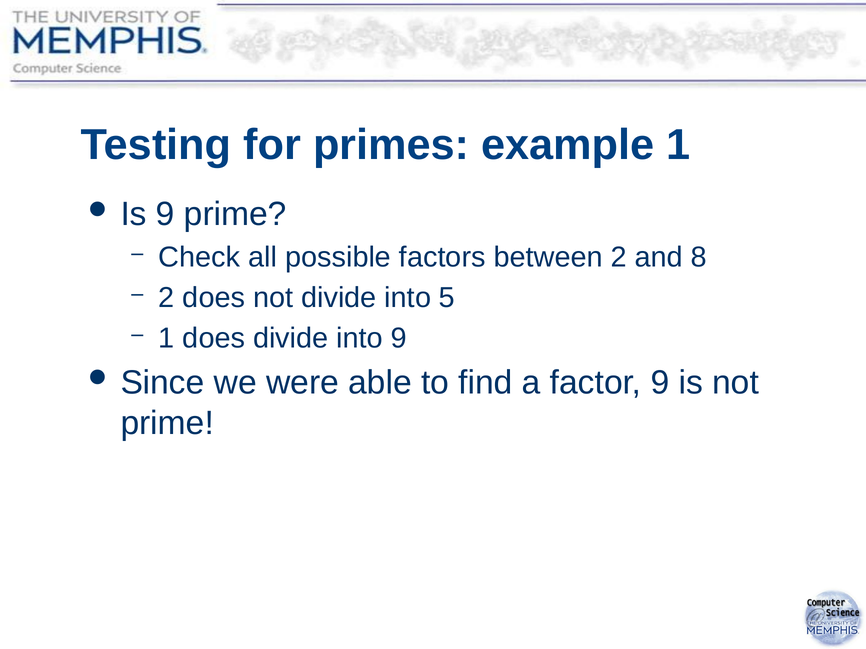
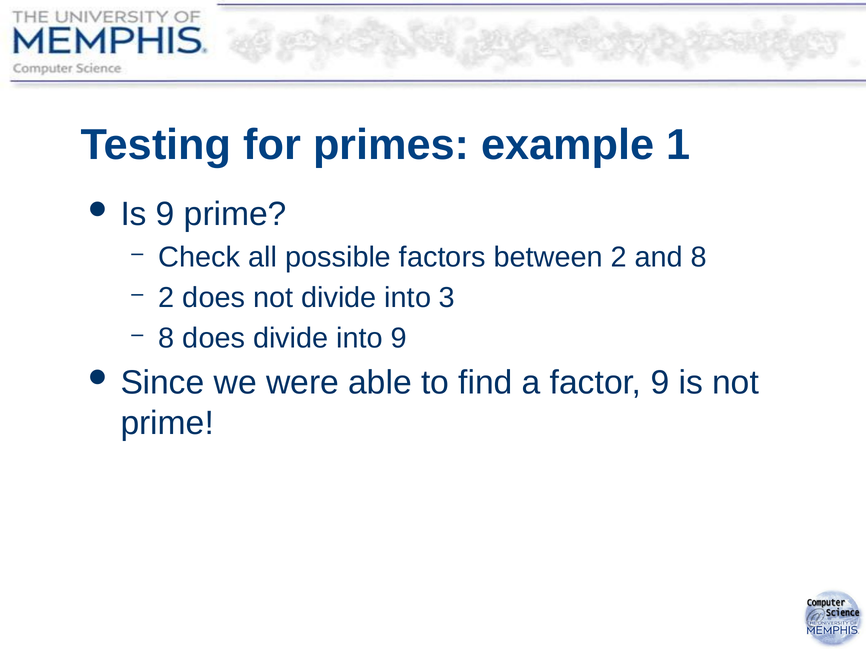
5: 5 -> 3 (447, 298)
1: 1 -> 8 (166, 338)
